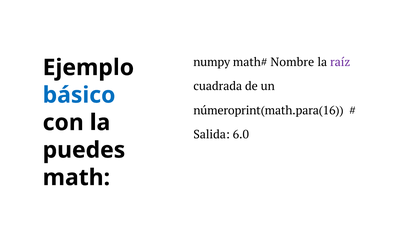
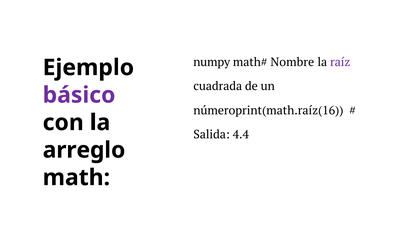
básico colour: blue -> purple (79, 95)
númeroprint(math.para(16: númeroprint(math.para(16 -> númeroprint(math.raíz(16 (268, 111)
6.0: 6.0 -> 4.4 (241, 135)
puedes: puedes -> arreglo (84, 150)
